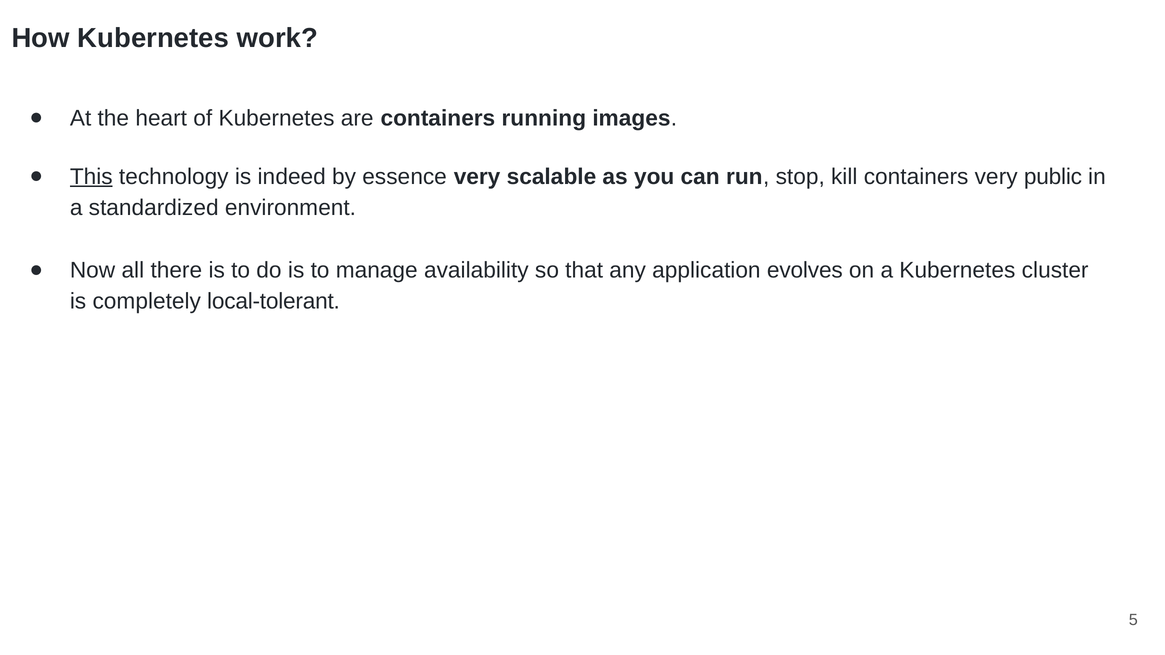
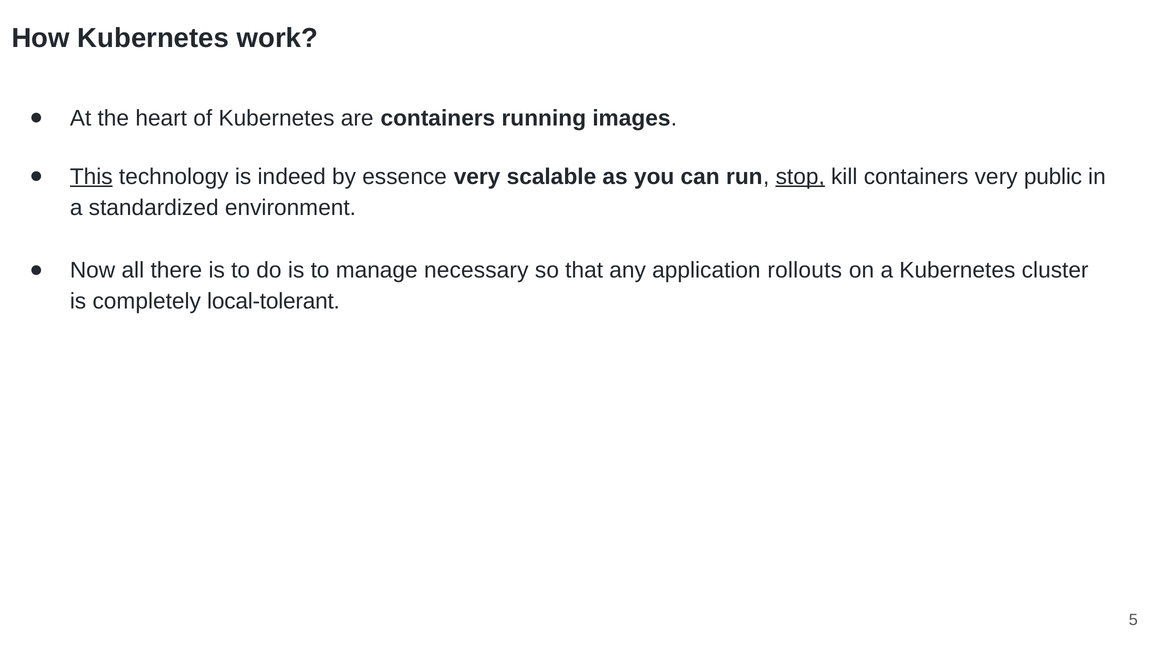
stop underline: none -> present (800, 177)
availability: availability -> necessary (476, 270)
evolves: evolves -> rollouts (805, 270)
